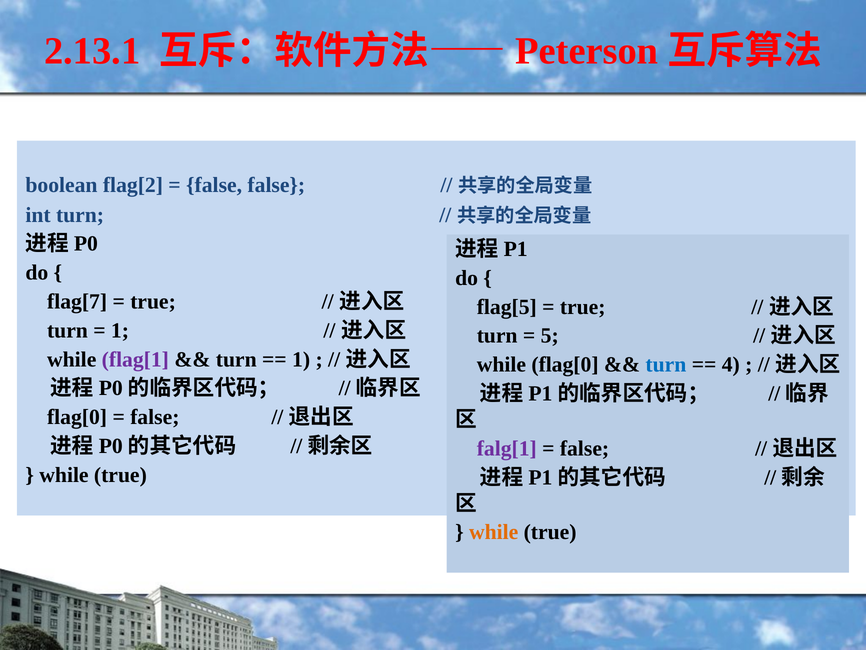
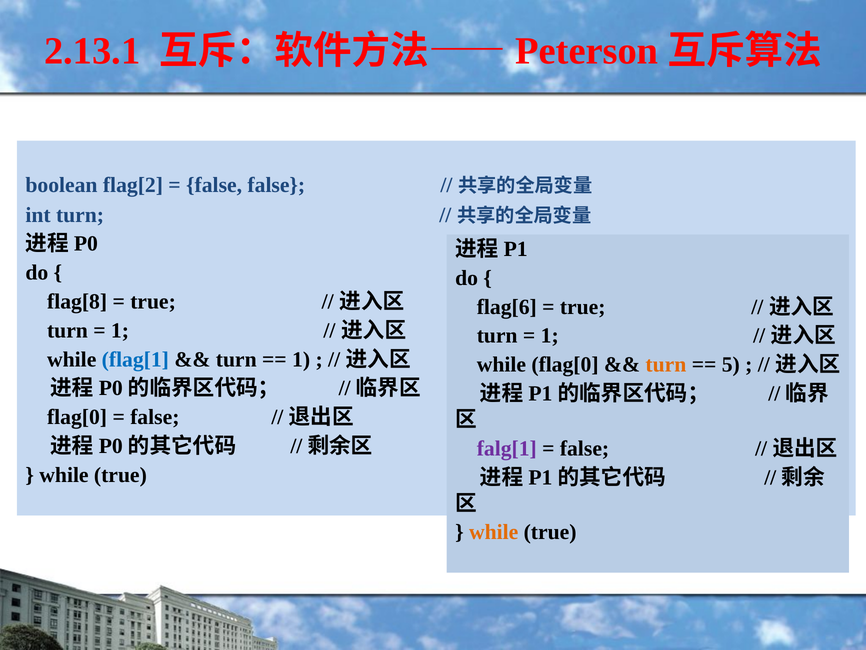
flag[7: flag[7 -> flag[8 (77, 301)
flag[5: flag[5 -> flag[6 (507, 307)
5: 5 -> 1 (550, 336)
flag[1 colour: purple -> blue (135, 359)
turn colour: blue -> orange (666, 364)
4: 4 -> 5 (731, 364)
